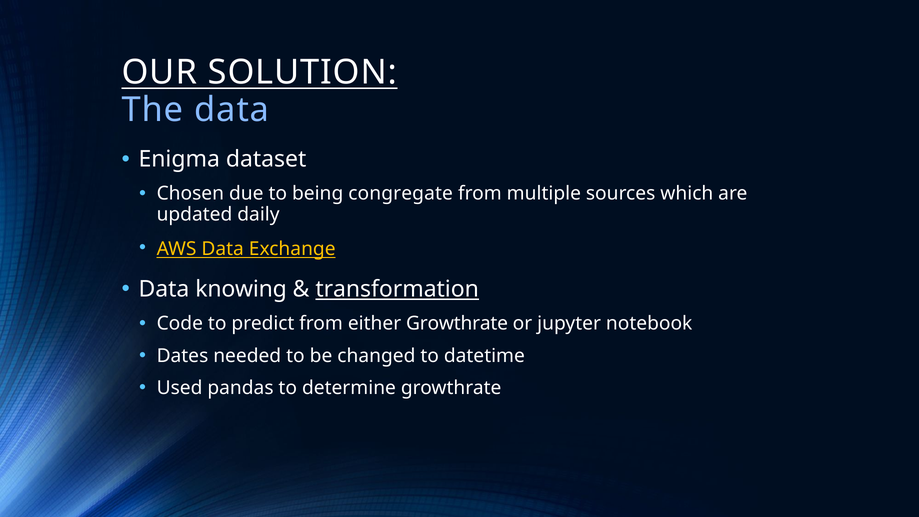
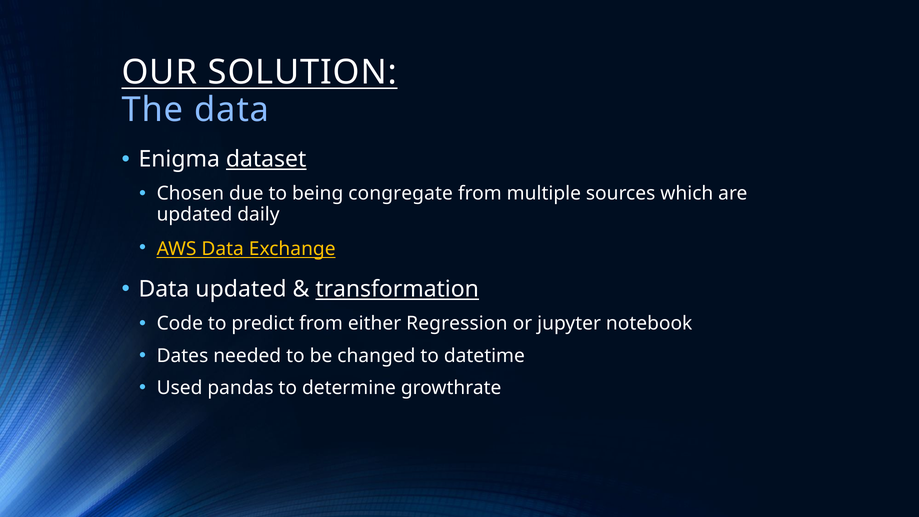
dataset underline: none -> present (266, 159)
Data knowing: knowing -> updated (241, 289)
either Growthrate: Growthrate -> Regression (457, 324)
